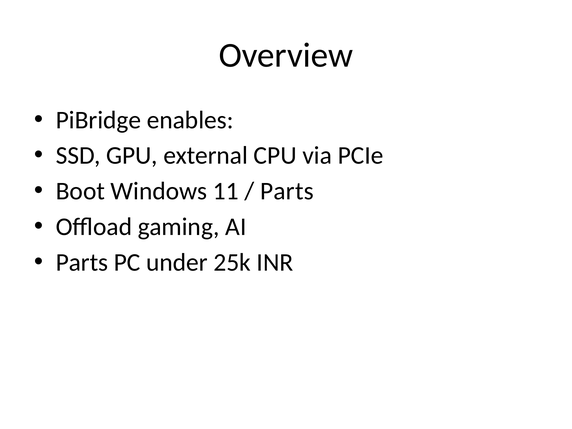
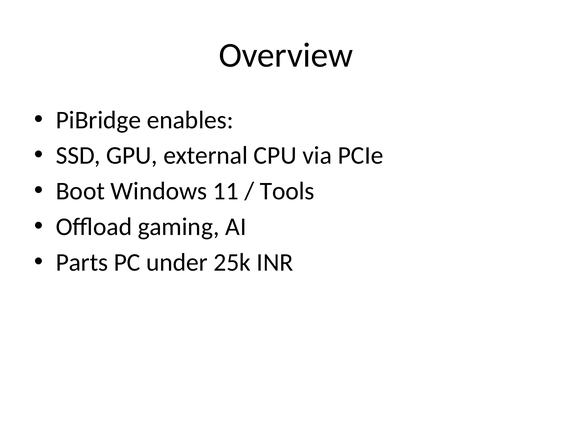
Parts: Parts -> Tools (287, 191)
